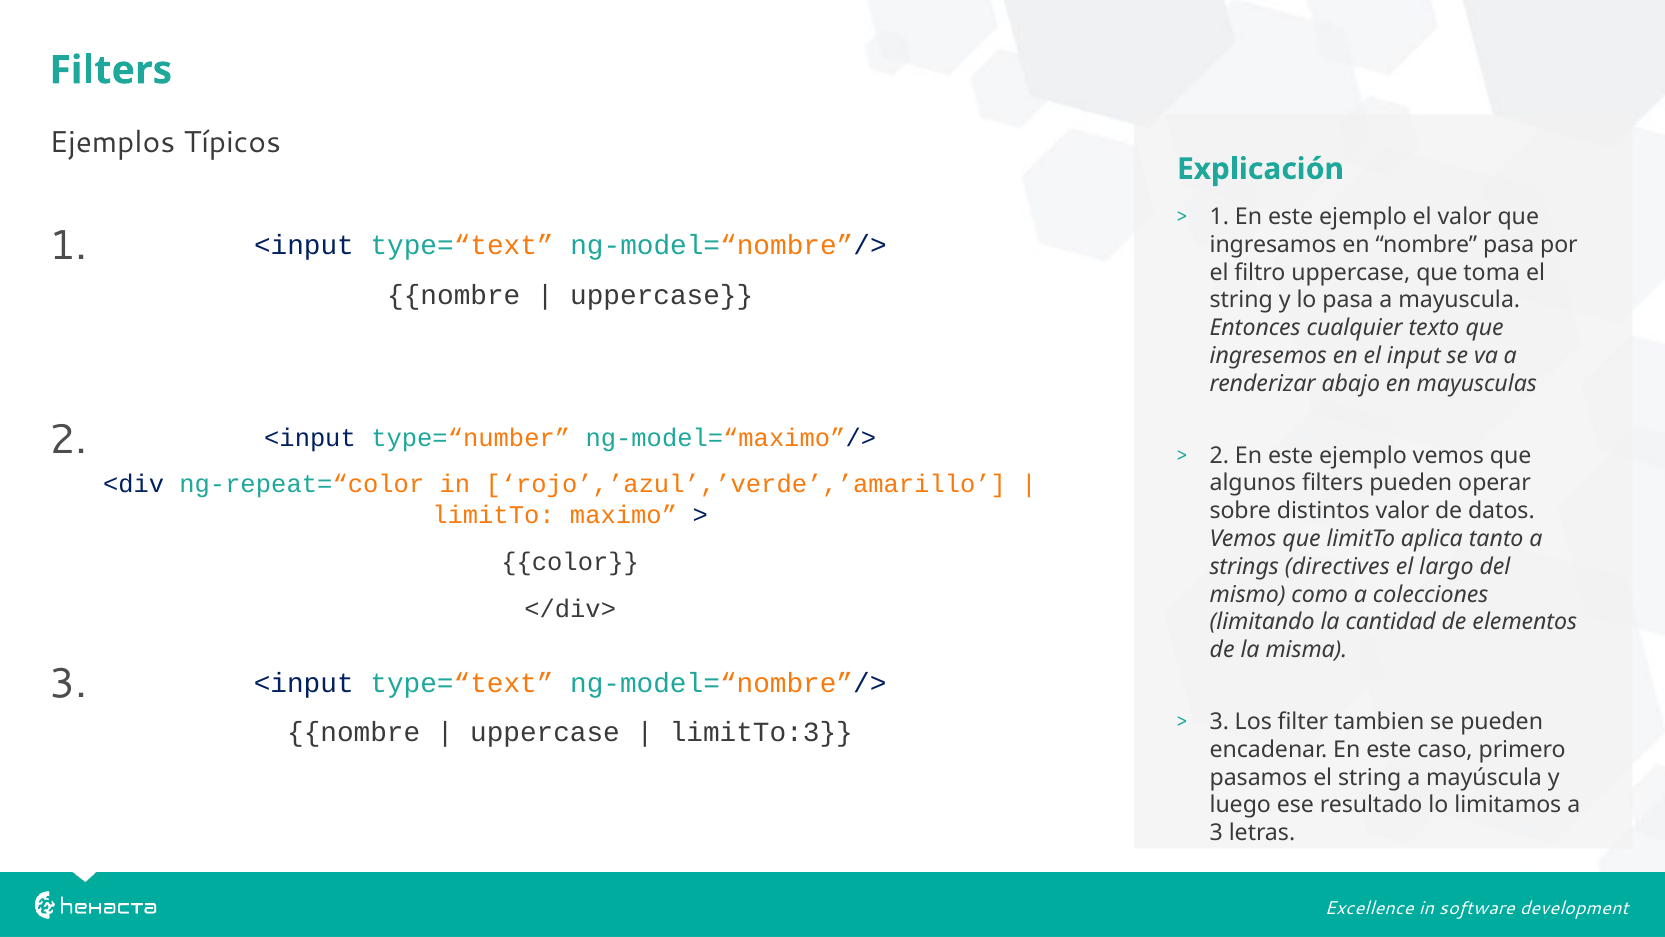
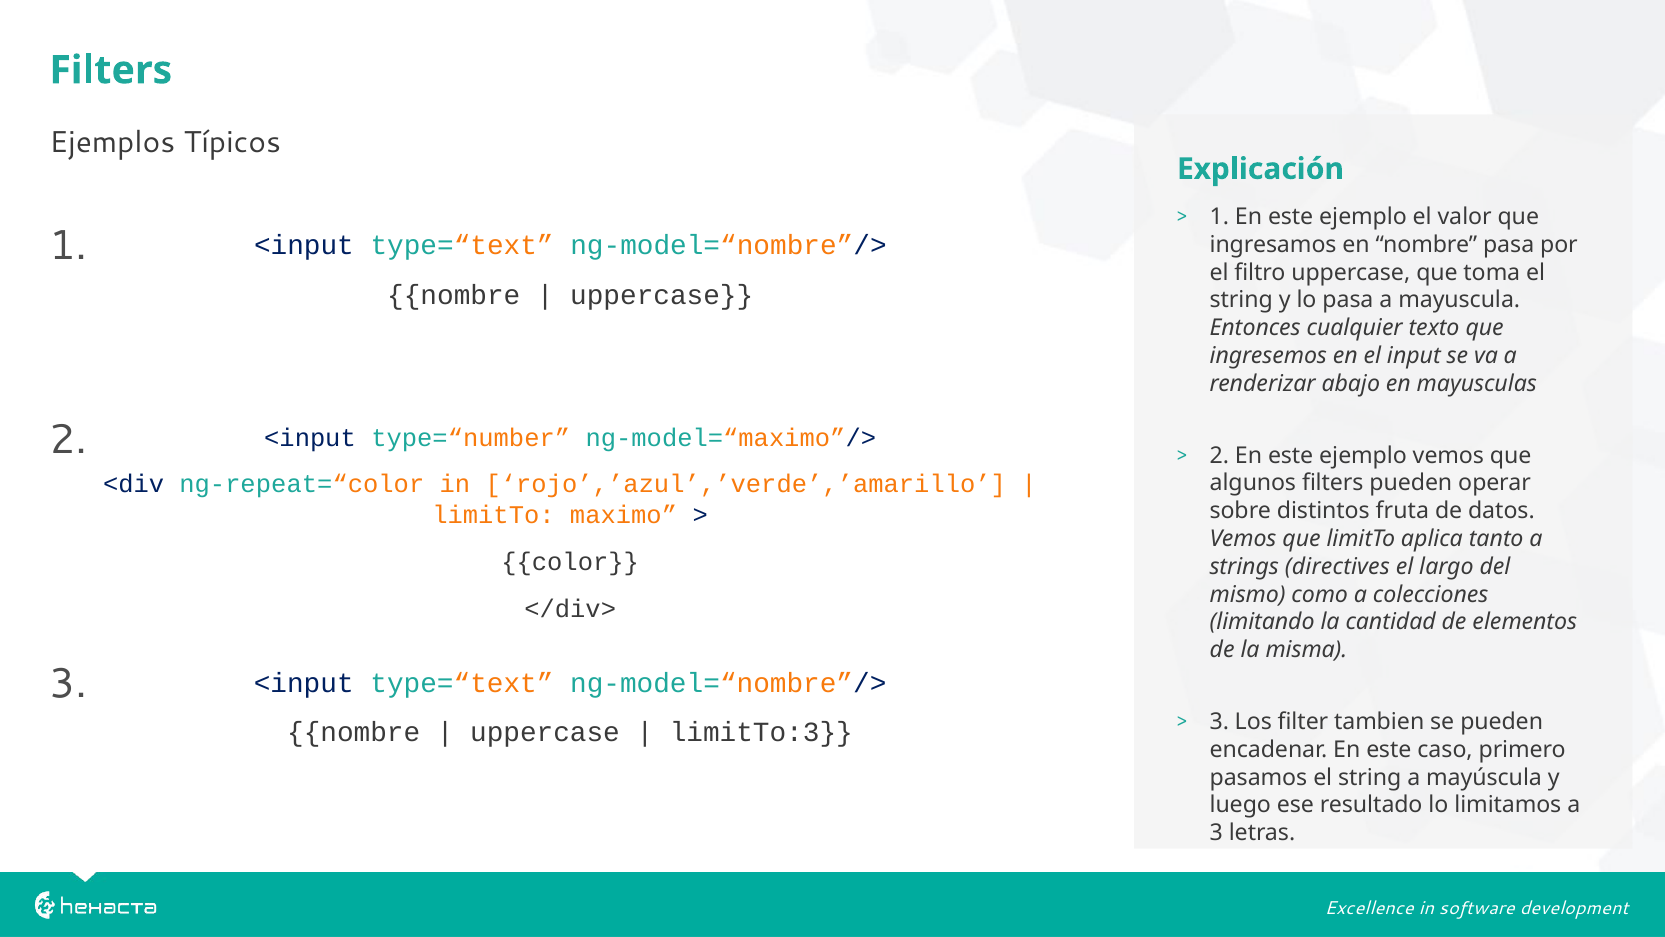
distintos valor: valor -> fruta (1402, 511)
